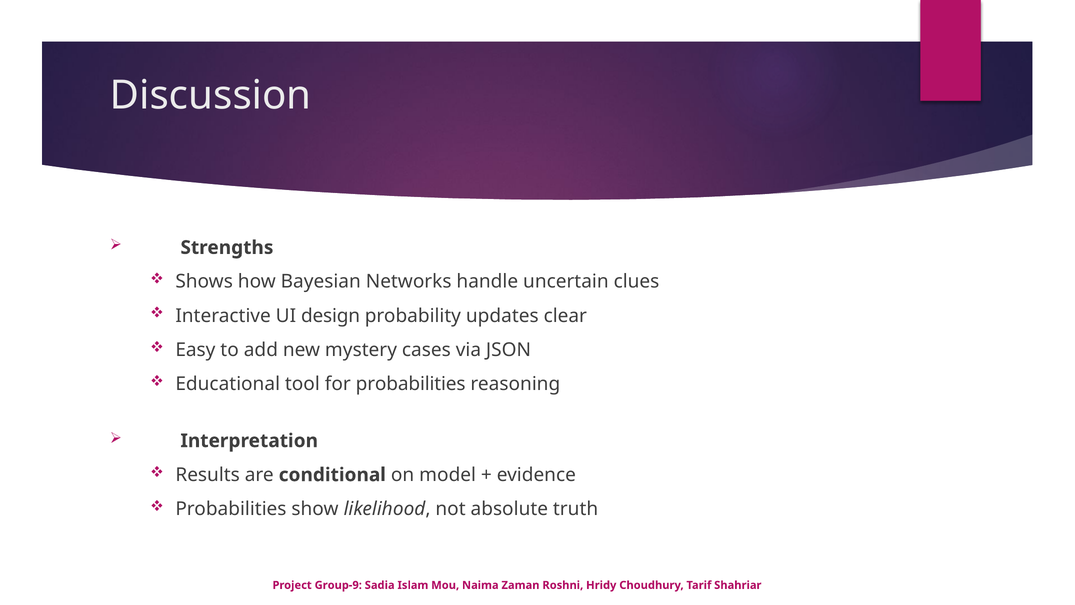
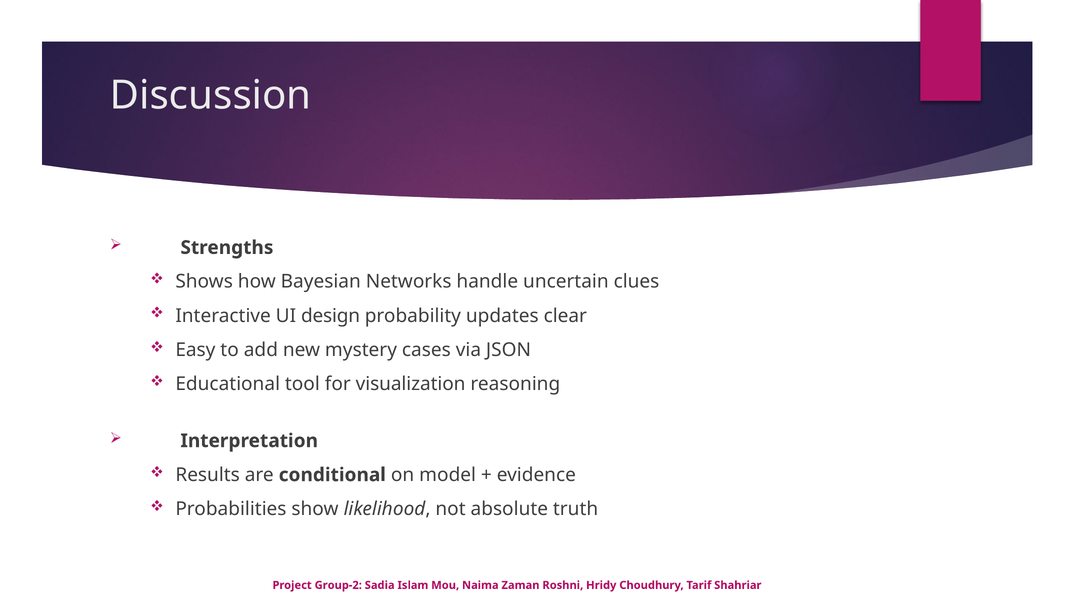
for probabilities: probabilities -> visualization (411, 384)
Group-9: Group-9 -> Group-2 (338, 585)
